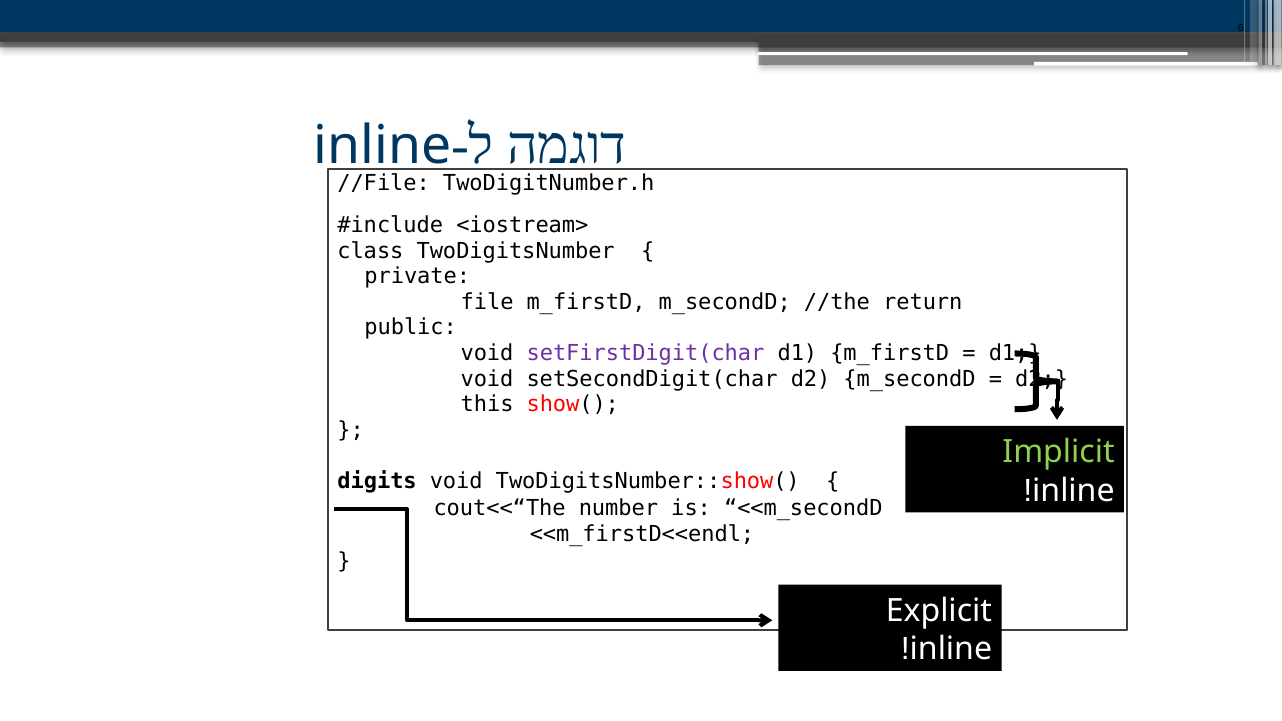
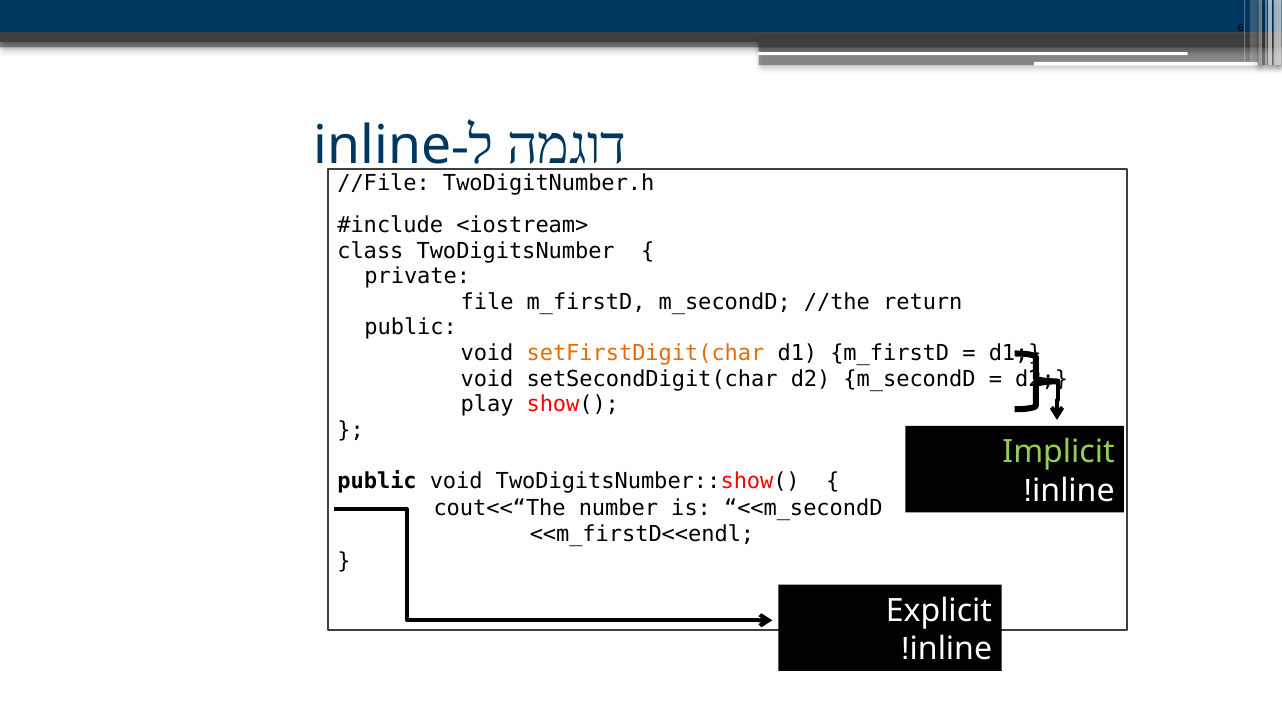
setFirstDigit(char colour: purple -> orange (645, 353)
this: this -> play (487, 404)
digits: digits -> public (377, 482)
